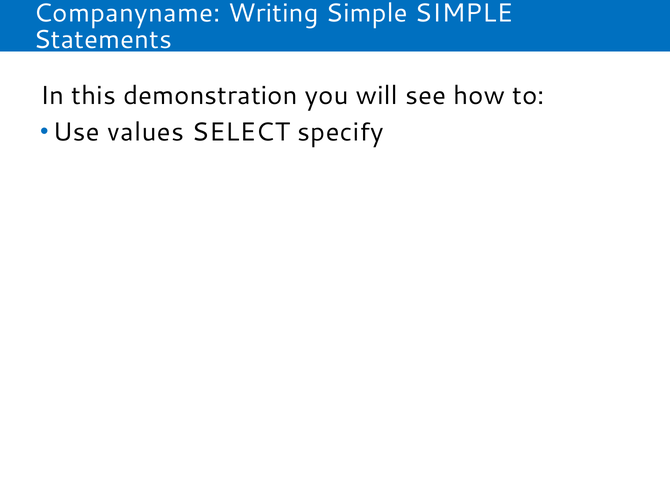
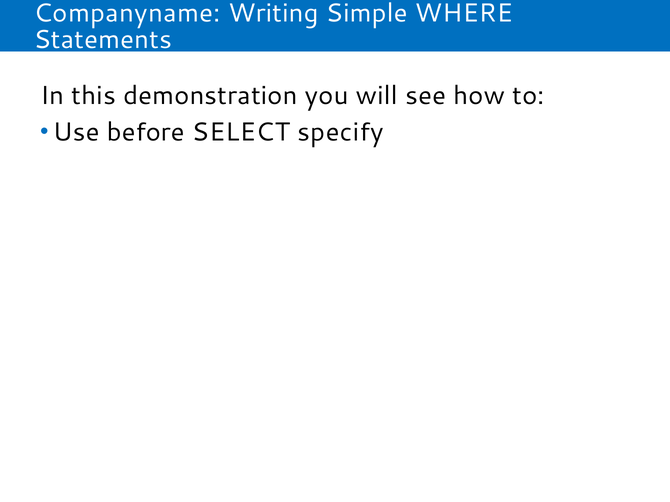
Simple SIMPLE: SIMPLE -> WHERE (464, 13)
values: values -> before (146, 132)
